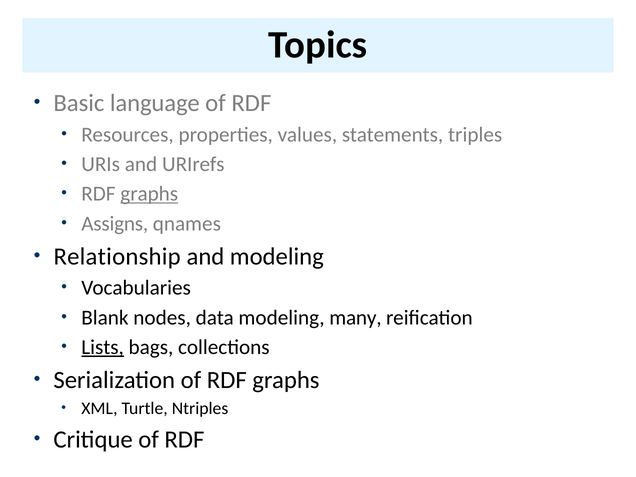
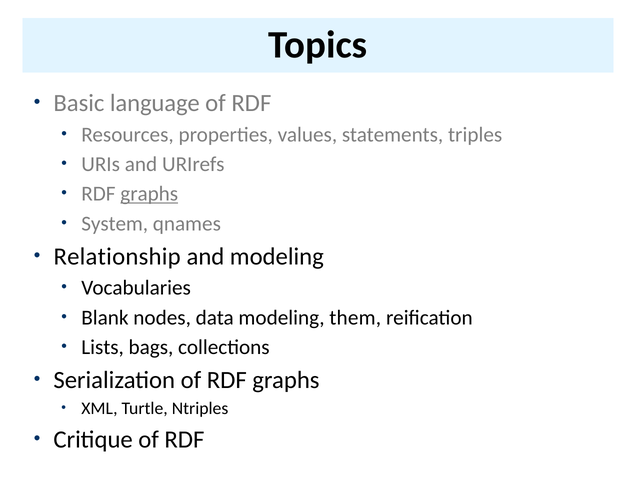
Assigns: Assigns -> System (115, 224)
many: many -> them (355, 318)
Lists underline: present -> none (103, 347)
